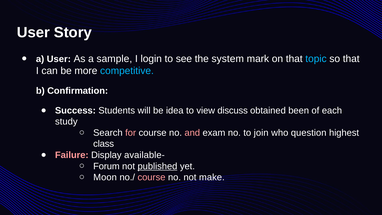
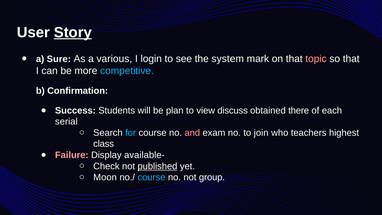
Story underline: none -> present (73, 32)
a User: User -> Sure (59, 59)
sample: sample -> various (114, 59)
topic colour: light blue -> pink (316, 59)
idea: idea -> plan (175, 110)
been: been -> there (299, 110)
study: study -> serial (66, 122)
for colour: pink -> light blue (131, 133)
question: question -> teachers (309, 133)
Forum: Forum -> Check (106, 166)
course colour: pink -> light blue (151, 177)
make: make -> group (212, 177)
